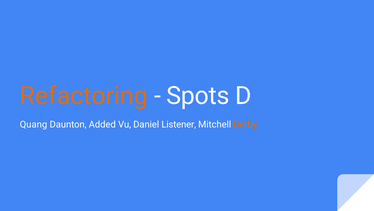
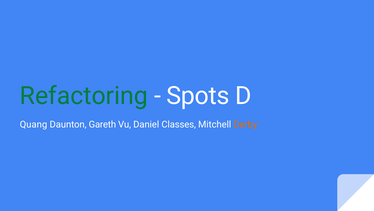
Refactoring colour: orange -> green (84, 96)
Added: Added -> Gareth (102, 124)
Listener: Listener -> Classes (179, 124)
